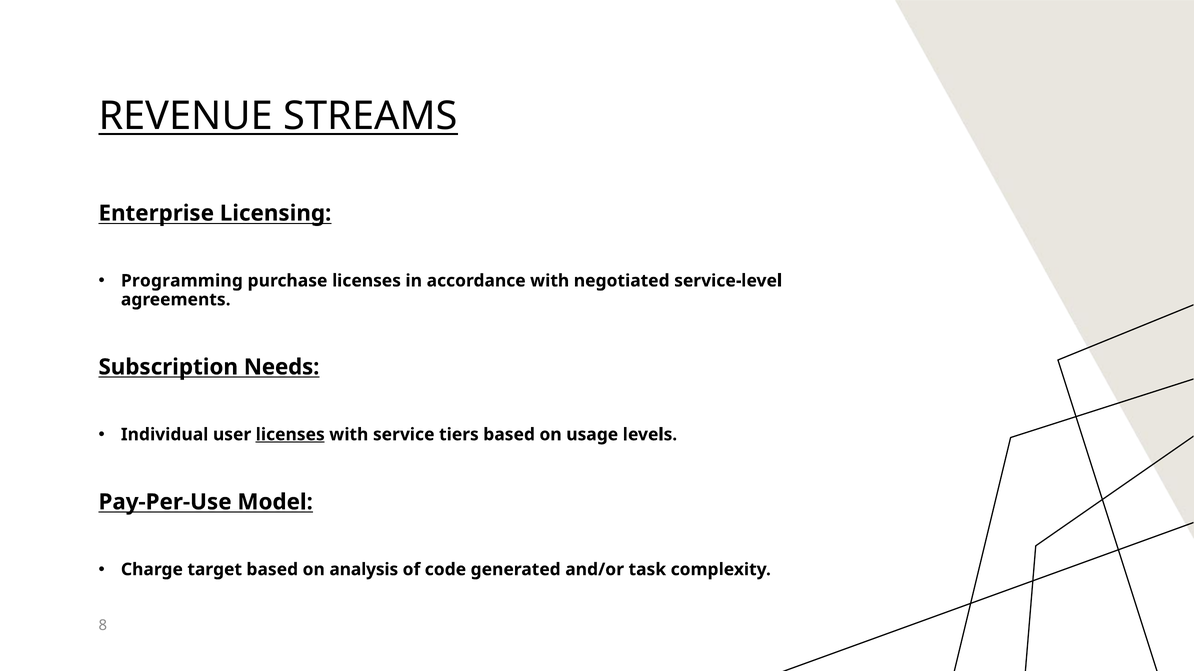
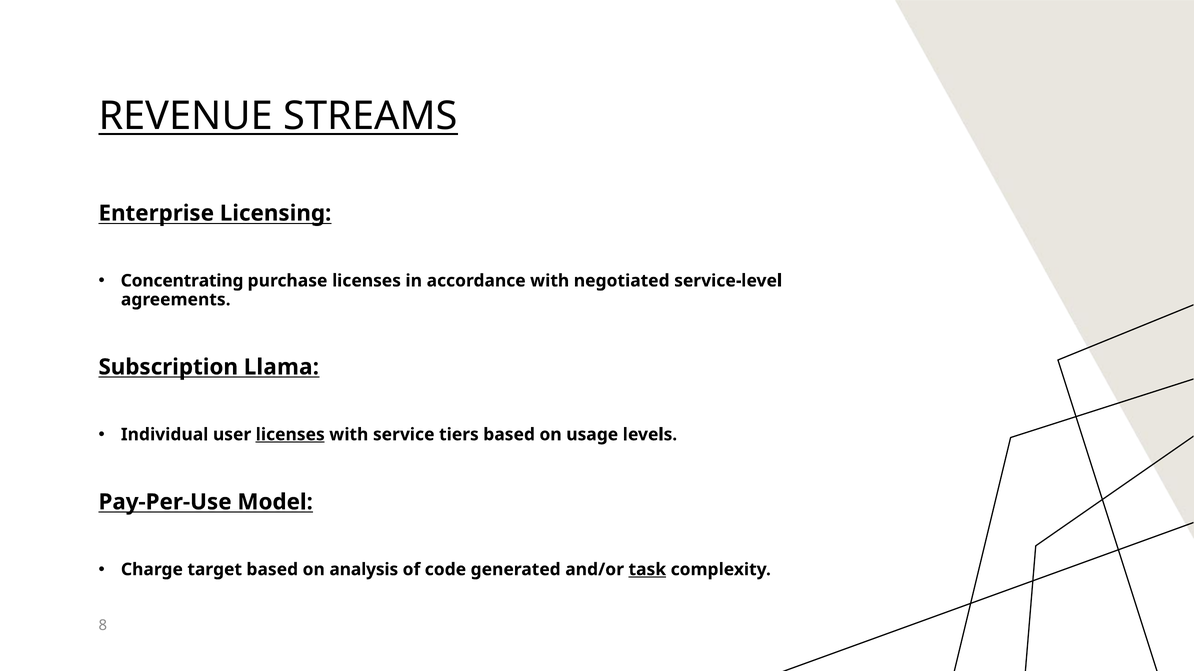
Programming: Programming -> Concentrating (182, 281)
Needs: Needs -> Llama (281, 367)
task underline: none -> present (647, 570)
